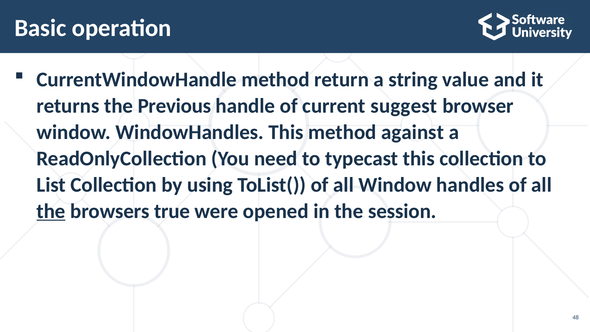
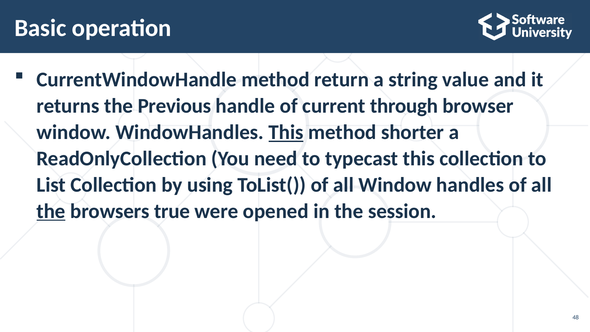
suggest: suggest -> through (404, 106)
This underline: none -> present (286, 132)
against: against -> shorter (413, 132)
